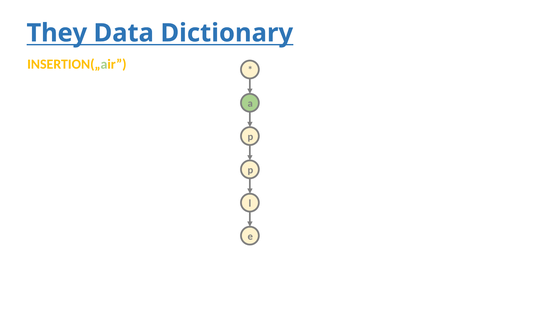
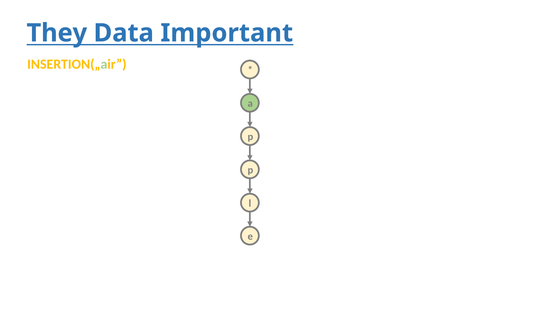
Dictionary: Dictionary -> Important (227, 33)
